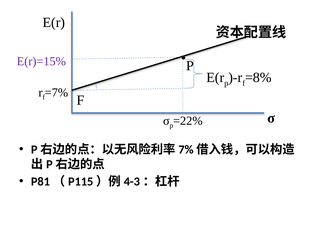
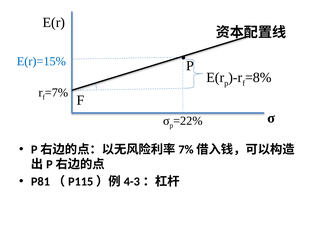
E(r)=15% colour: purple -> blue (41, 61)
